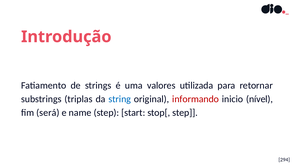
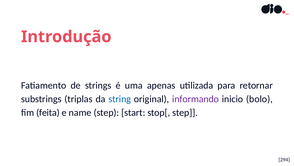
valores: valores -> apenas (161, 85)
informando colour: red -> purple (196, 99)
nível: nível -> bolo (259, 99)
será: será -> feita (48, 112)
